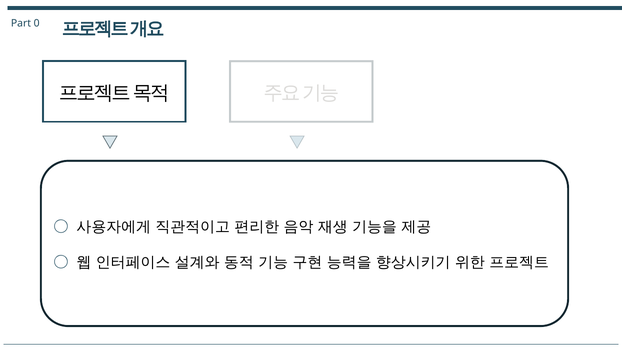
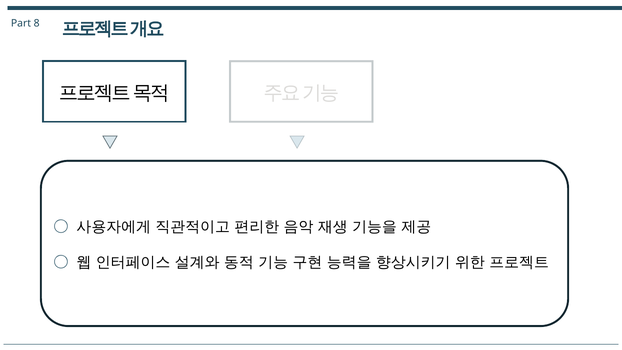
0: 0 -> 8 (37, 23)
